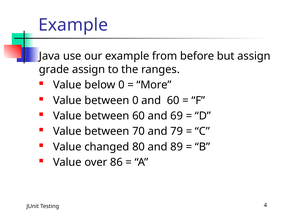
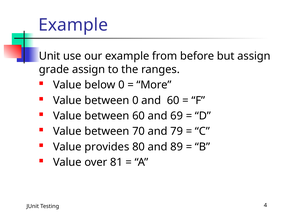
Java: Java -> Unit (50, 56)
changed: changed -> provides (107, 147)
86: 86 -> 81 (116, 162)
